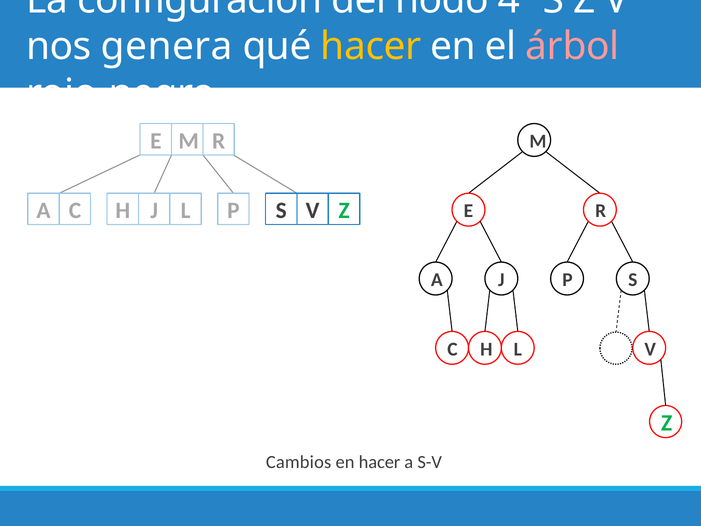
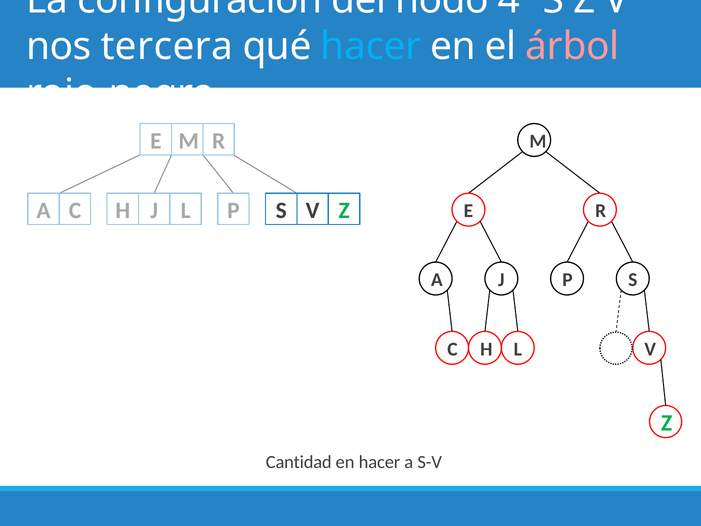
genera: genera -> tercera (167, 47)
hacer colour: yellow -> light blue (371, 47)
Cambios: Cambios -> Cantidad (299, 462)
